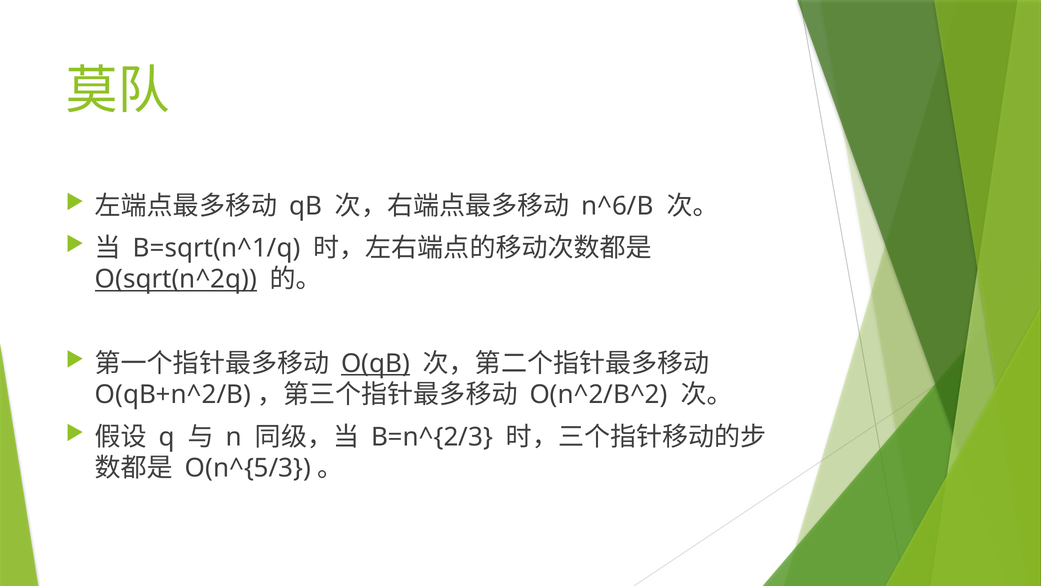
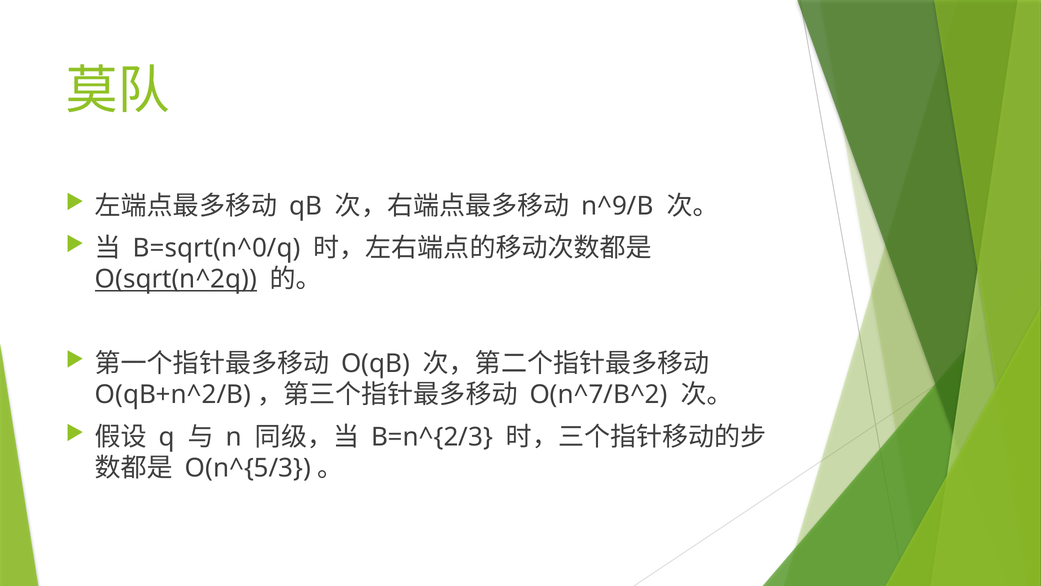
n^6/B: n^6/B -> n^9/B (617, 206)
B=sqrt(n^1/q: B=sqrt(n^1/q -> B=sqrt(n^0/q (217, 248)
O(qB underline: present -> none (376, 363)
O(n^2/B^2: O(n^2/B^2 -> O(n^7/B^2 (599, 395)
